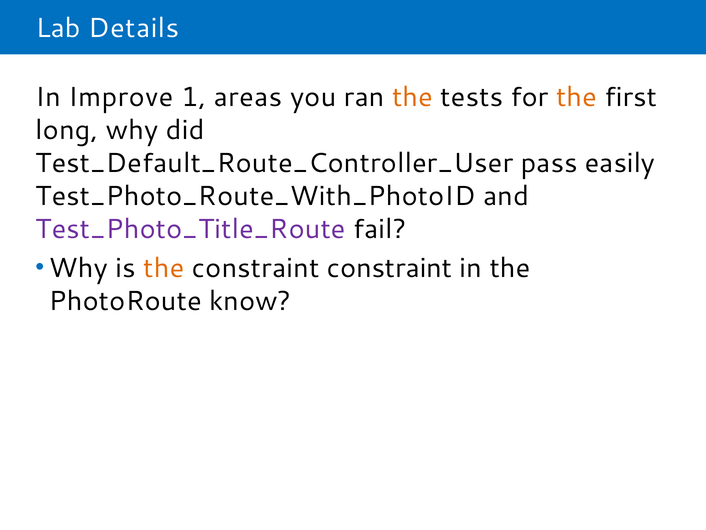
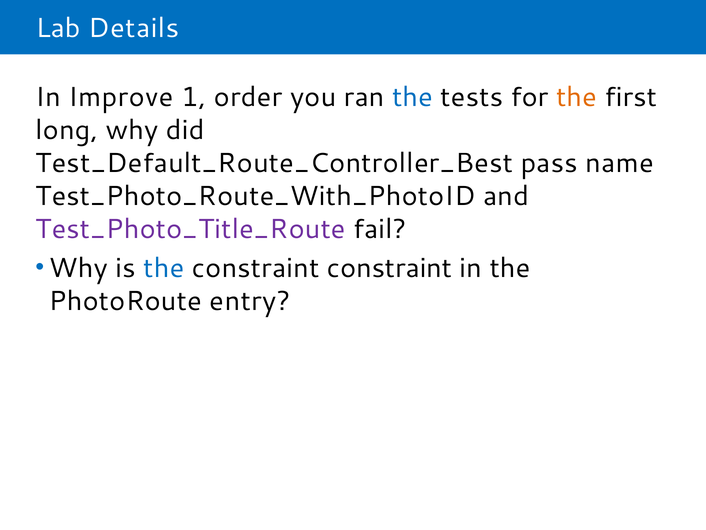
areas: areas -> order (248, 97)
the colour: orange -> blue (413, 97)
Test_Default_Route_Controller_User: Test_Default_Route_Controller_User -> Test_Default_Route_Controller_Best (274, 163)
easily: easily -> name (620, 163)
the colour: orange -> blue (164, 268)
know: know -> entry (250, 301)
